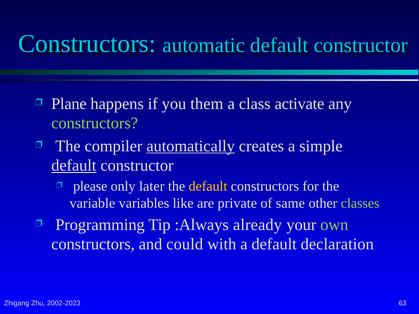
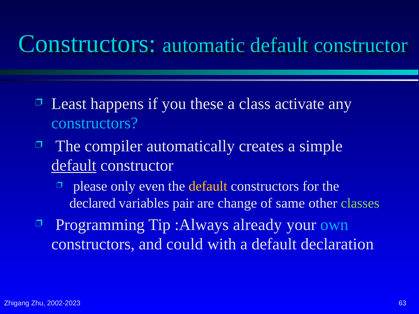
Plane: Plane -> Least (69, 104)
them: them -> these (207, 104)
constructors colour: light green -> light blue (95, 123)
automatically underline: present -> none (191, 146)
later: later -> even (152, 186)
variable: variable -> declared (93, 203)
like: like -> pair (183, 203)
private: private -> change (237, 203)
own colour: light green -> light blue (334, 225)
